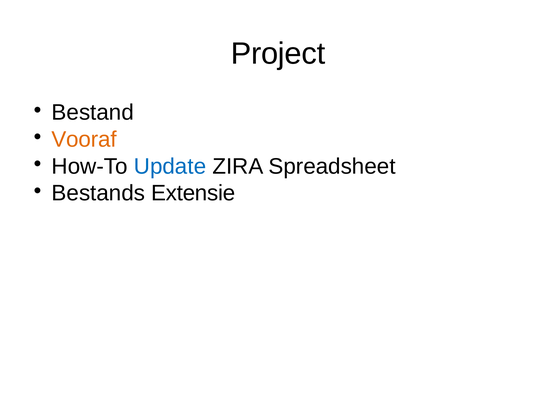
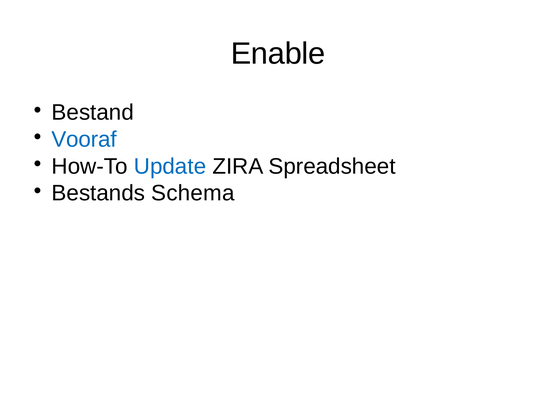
Project: Project -> Enable (278, 54)
Vooraf colour: orange -> blue (84, 140)
Extensie: Extensie -> Schema (193, 193)
